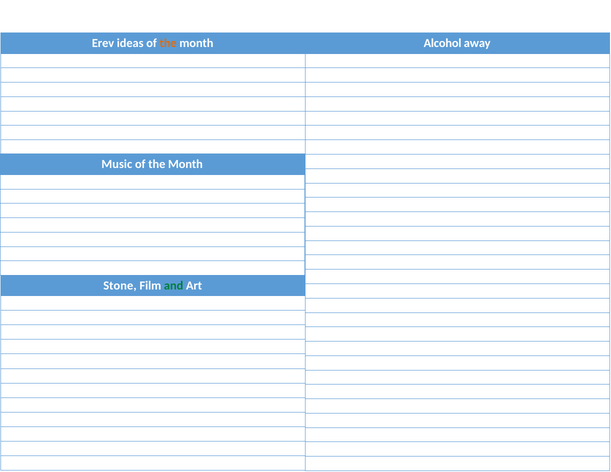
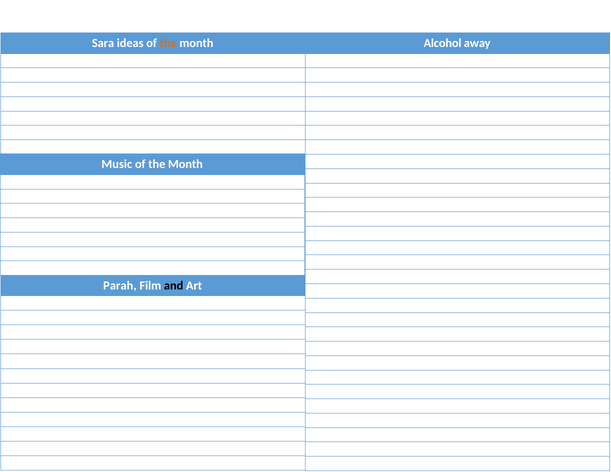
Erev: Erev -> Sara (103, 43)
Stone: Stone -> Parah (120, 286)
and colour: green -> black (174, 286)
